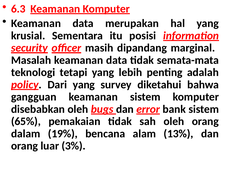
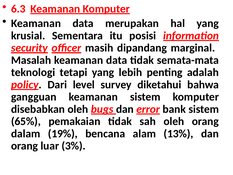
Dari yang: yang -> level (84, 84)
